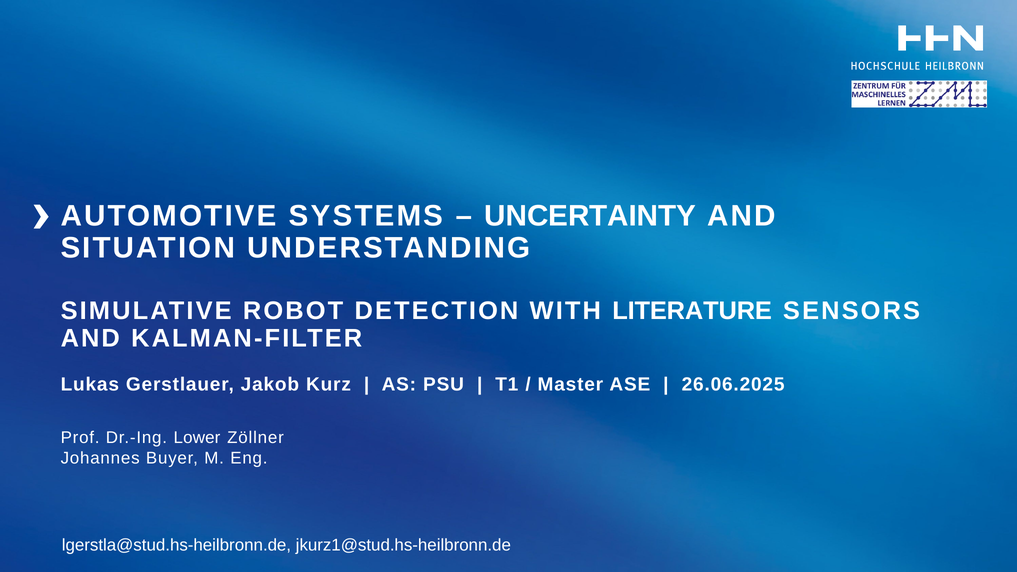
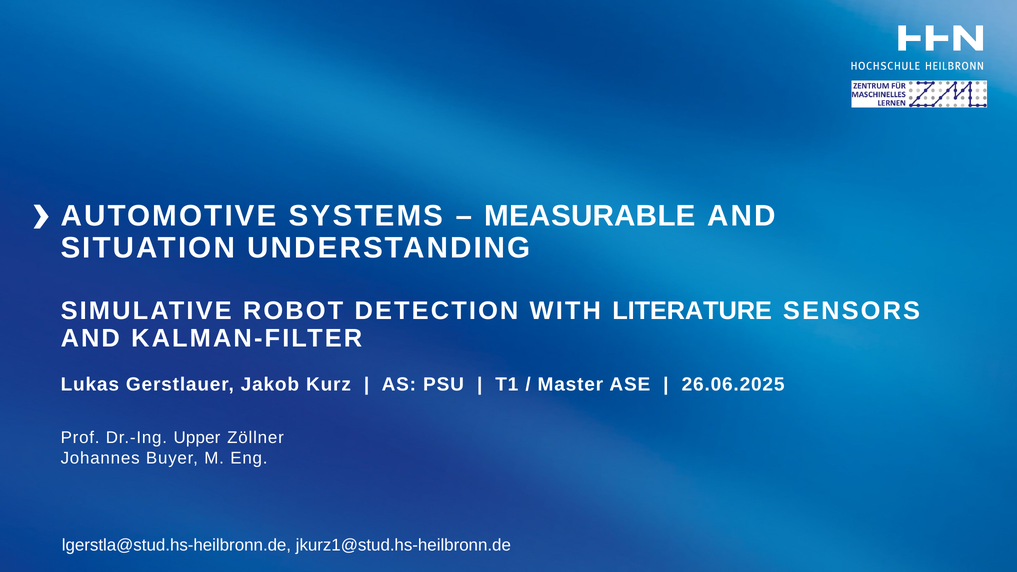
UNCERTAINTY: UNCERTAINTY -> MEASURABLE (590, 216)
Lower: Lower -> Upper (197, 438)
